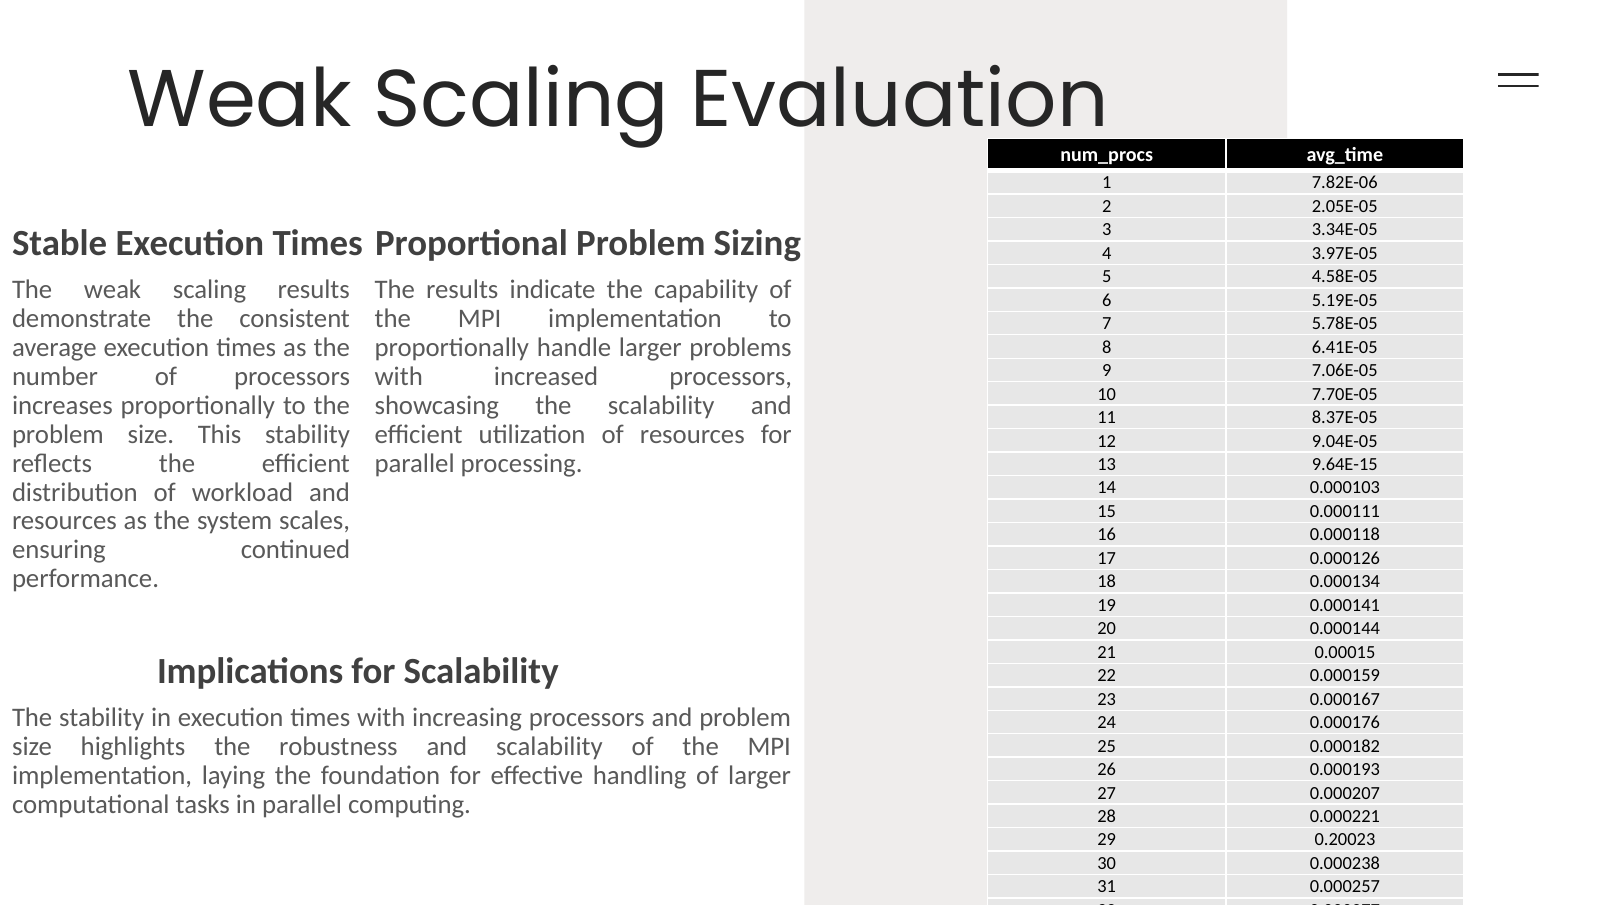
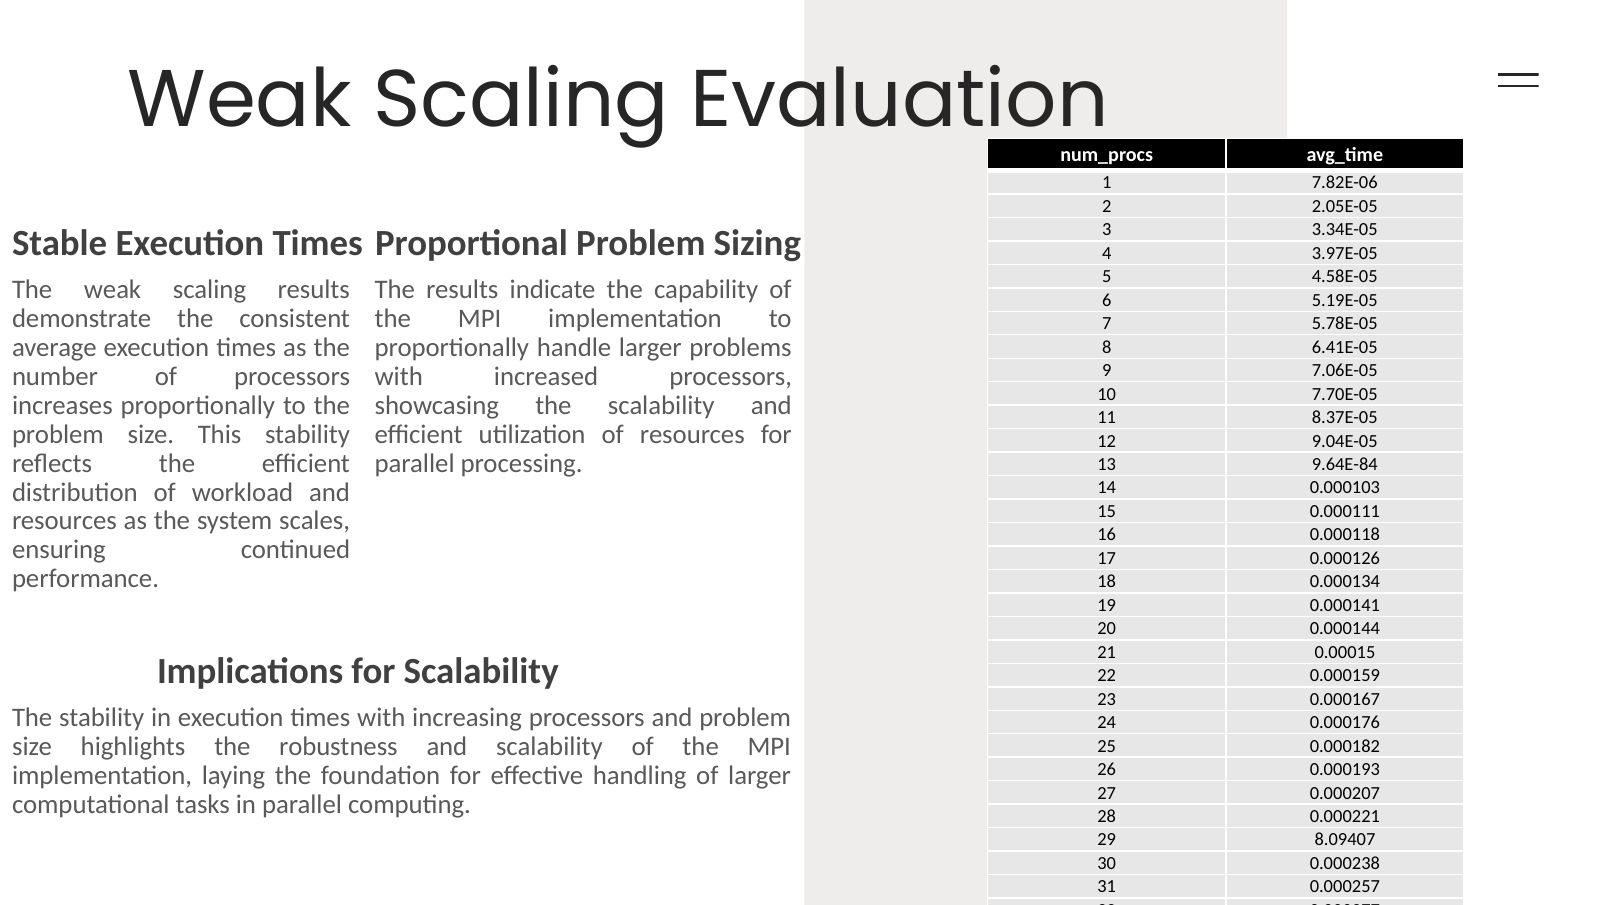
9.64E-15: 9.64E-15 -> 9.64E-84 (1345, 464)
0.20023: 0.20023 -> 8.09407 (1345, 840)
